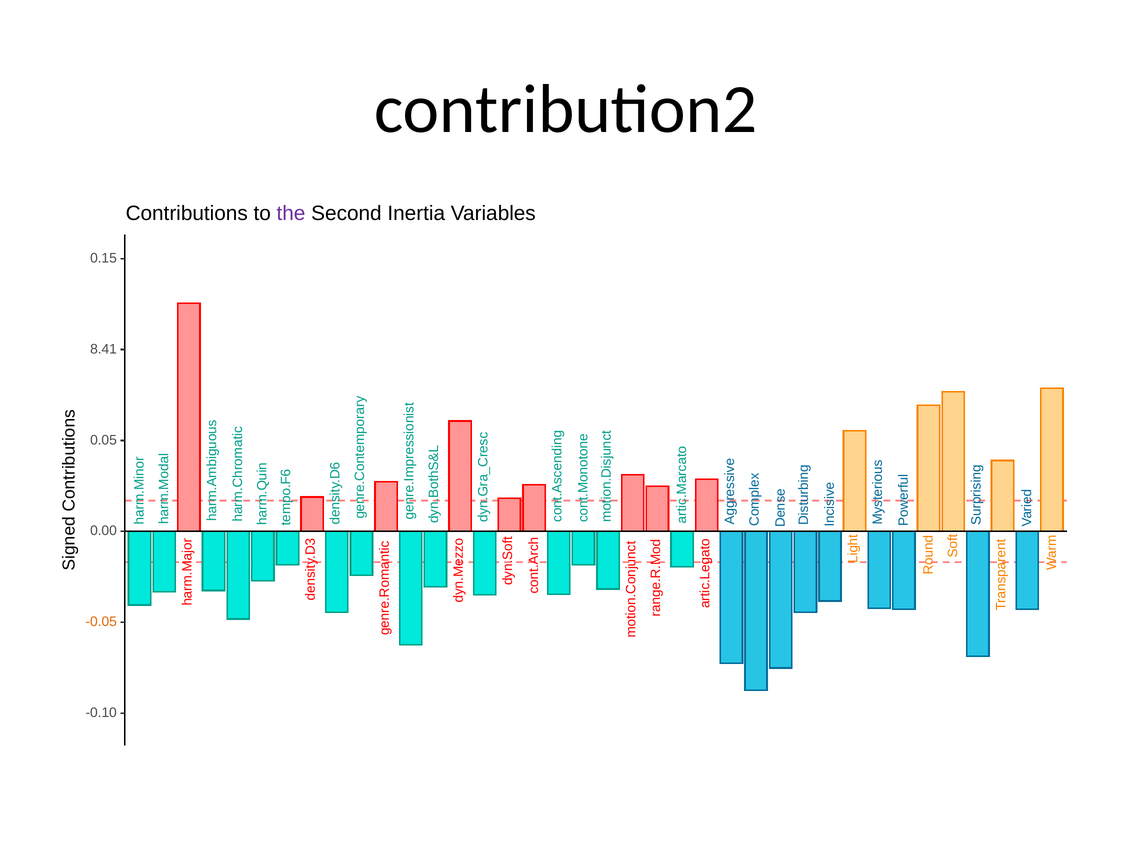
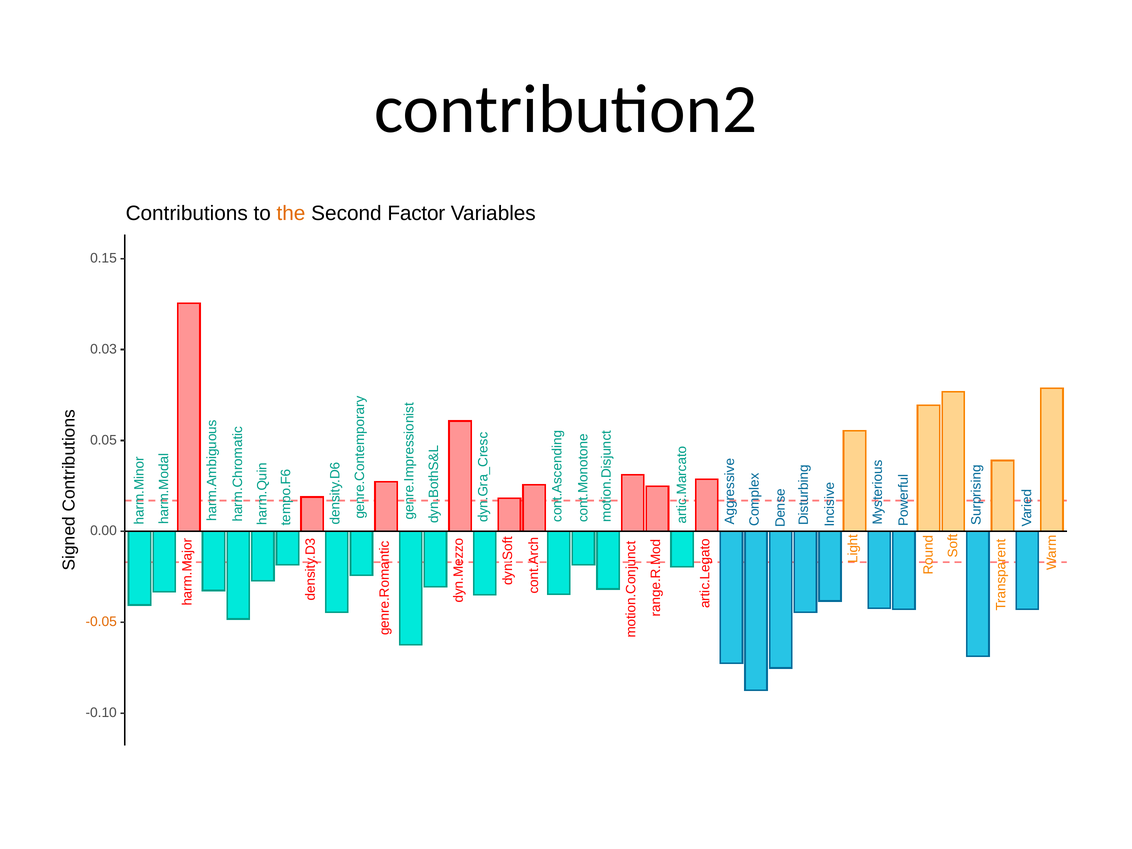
the colour: purple -> orange (291, 213)
Inertia: Inertia -> Factor (416, 213)
8.41: 8.41 -> 0.03 (104, 349)
